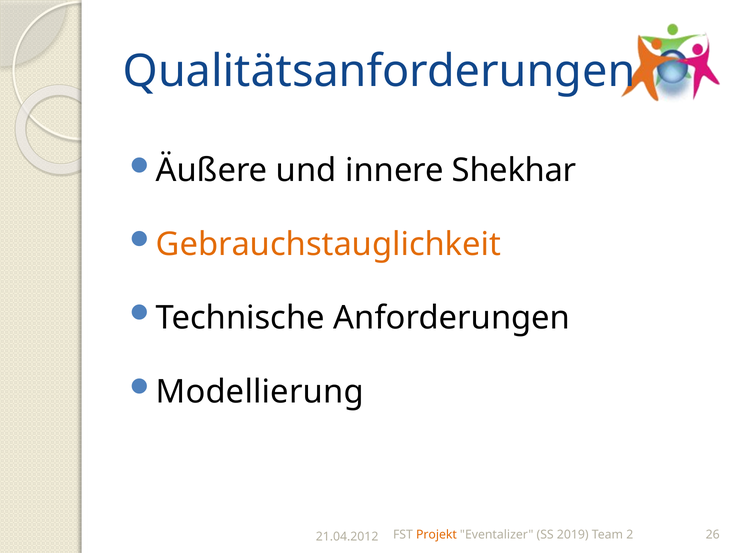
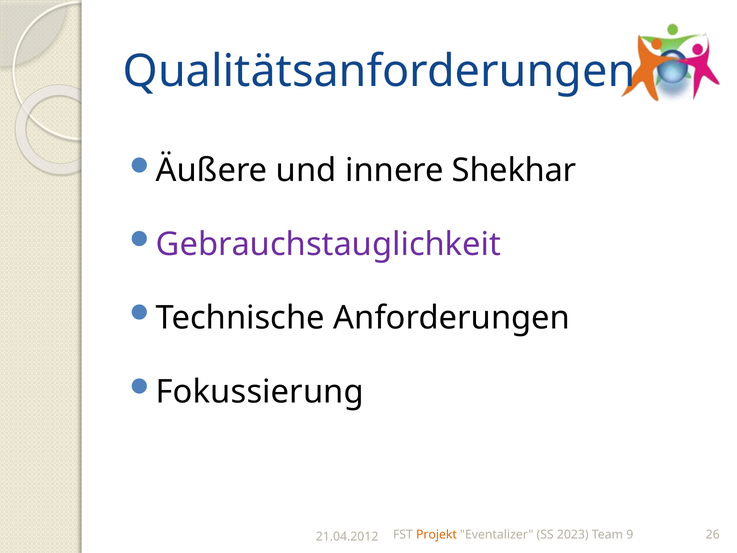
Gebrauchstauglichkeit colour: orange -> purple (328, 244)
Modellierung: Modellierung -> Fokussierung (260, 392)
2019: 2019 -> 2023 (573, 534)
2: 2 -> 9 (630, 534)
